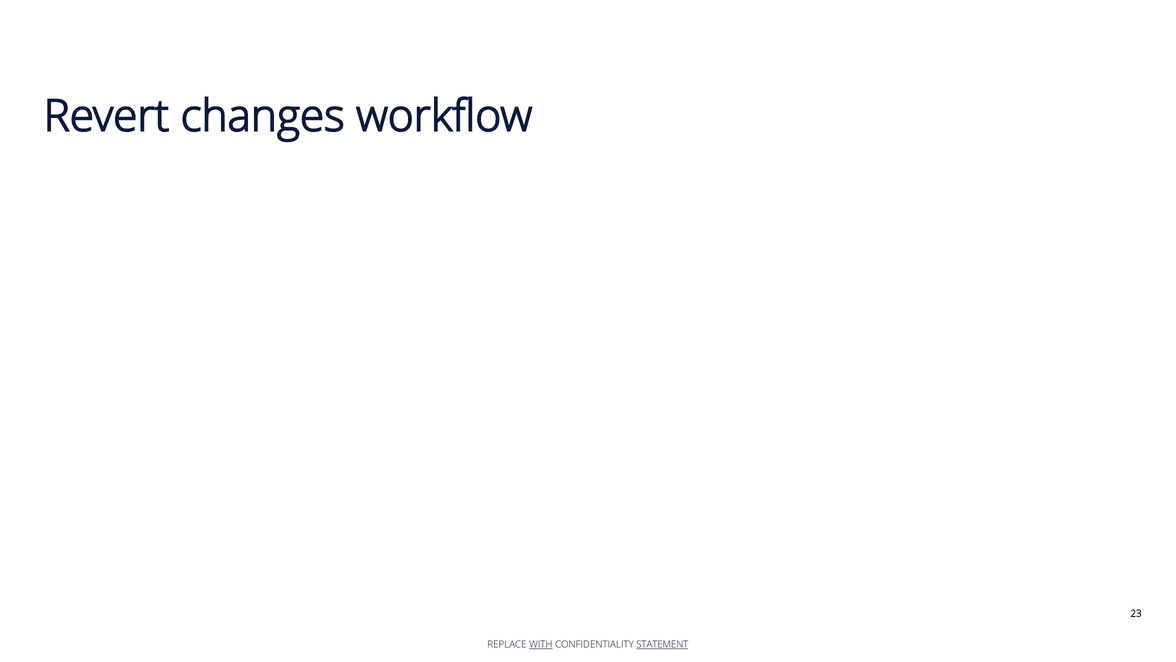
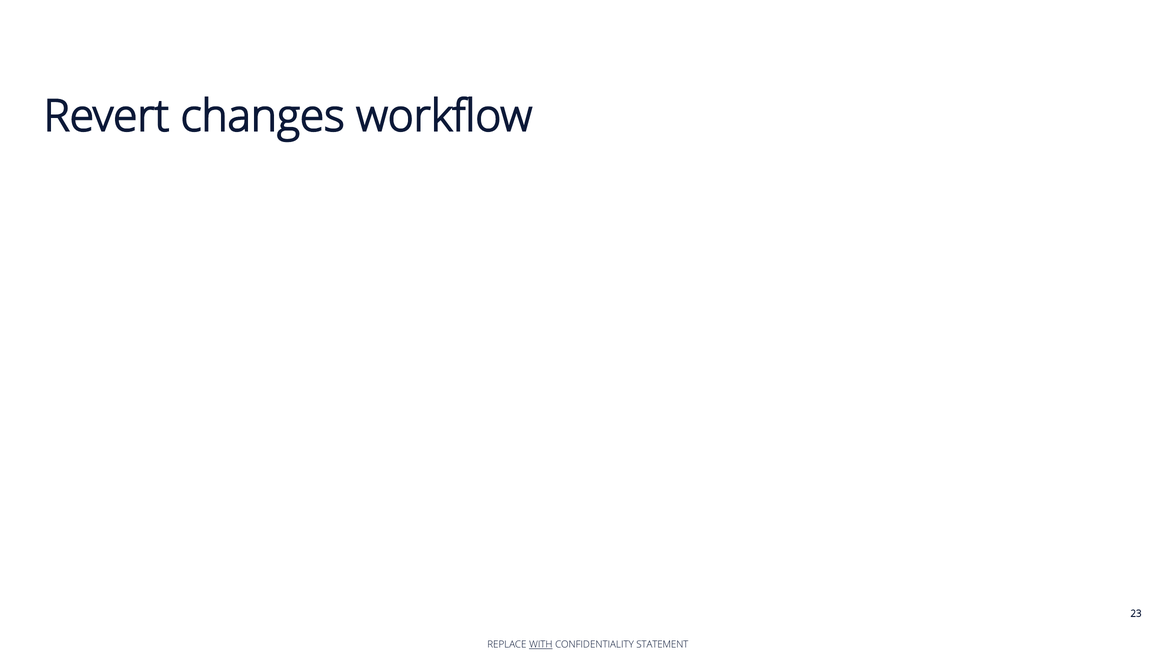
STATEMENT underline: present -> none (662, 644)
